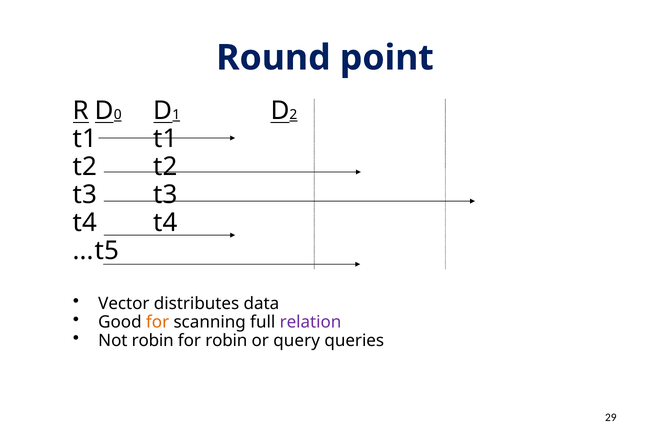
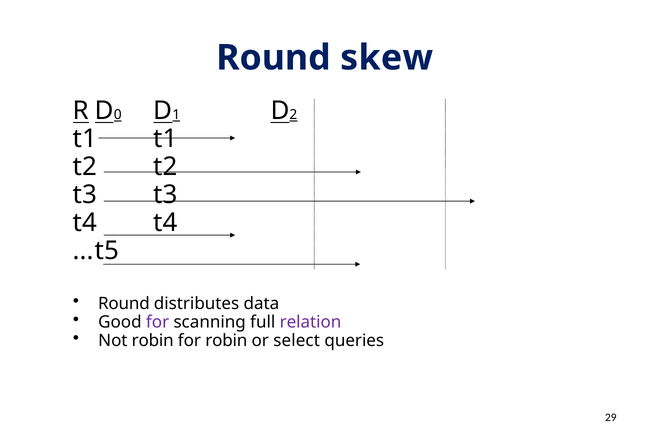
point: point -> skew (387, 58)
Vector: Vector -> Round (124, 304)
for colour: orange -> purple (158, 322)
query: query -> select (297, 341)
